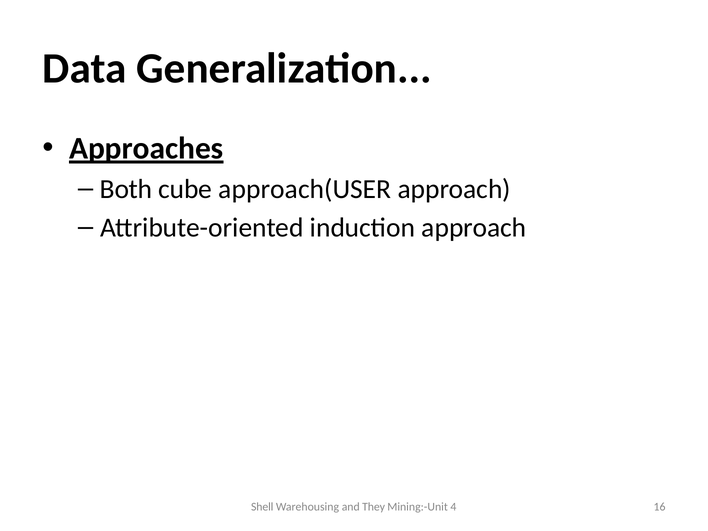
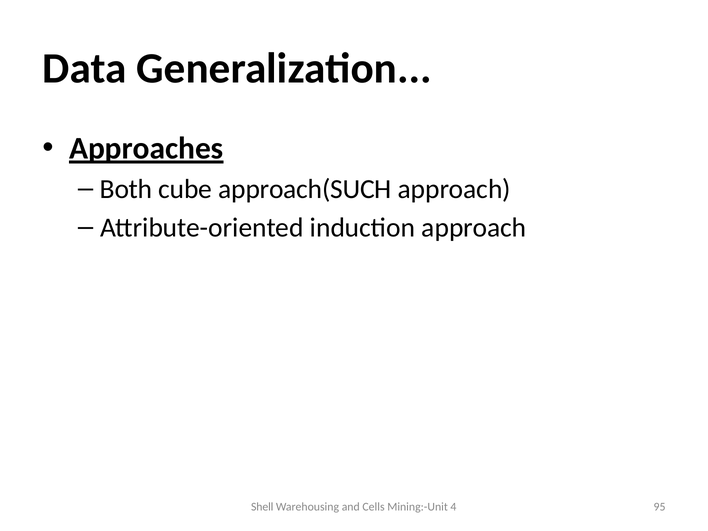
approach(USER: approach(USER -> approach(SUCH (305, 189)
They: They -> Cells (374, 507)
16: 16 -> 95 (660, 507)
